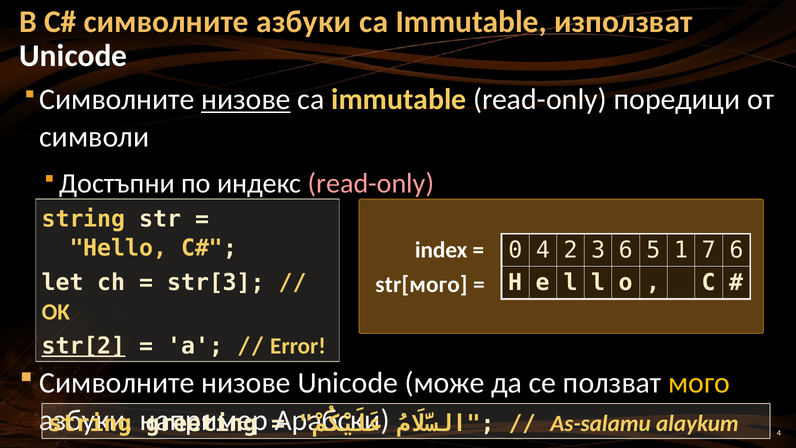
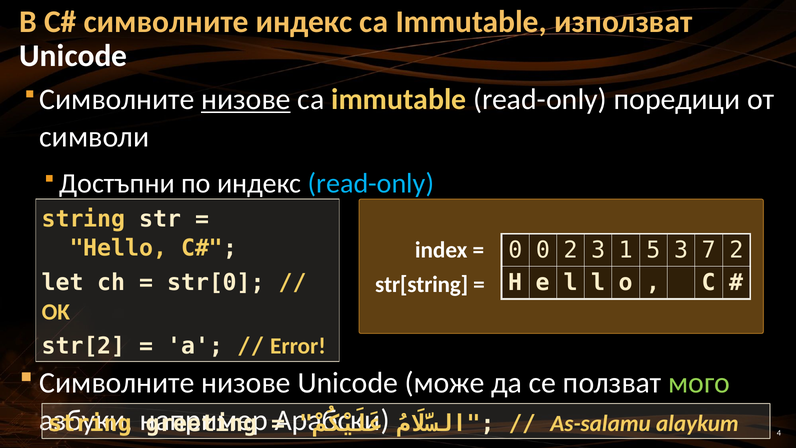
символните азбуки: азбуки -> индекс (304, 22)
read-only colour: pink -> light blue (371, 183)
0 4: 4 -> 0 (543, 250)
3 6: 6 -> 1 (626, 250)
5 1: 1 -> 3 (681, 250)
7 6: 6 -> 2 (736, 250)
str[3: str[3 -> str[0 (216, 282)
str[мого: str[мого -> str[string (422, 285)
str[2 underline: present -> none (84, 346)
мого colour: yellow -> light green (699, 383)
